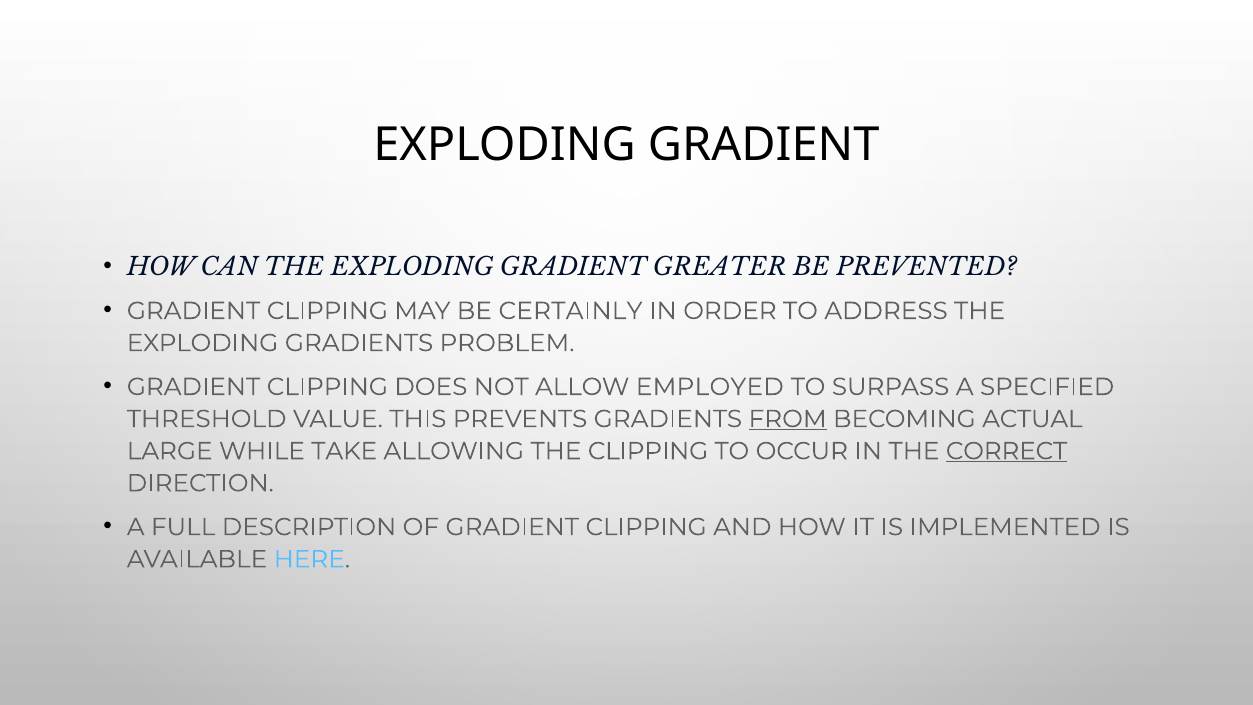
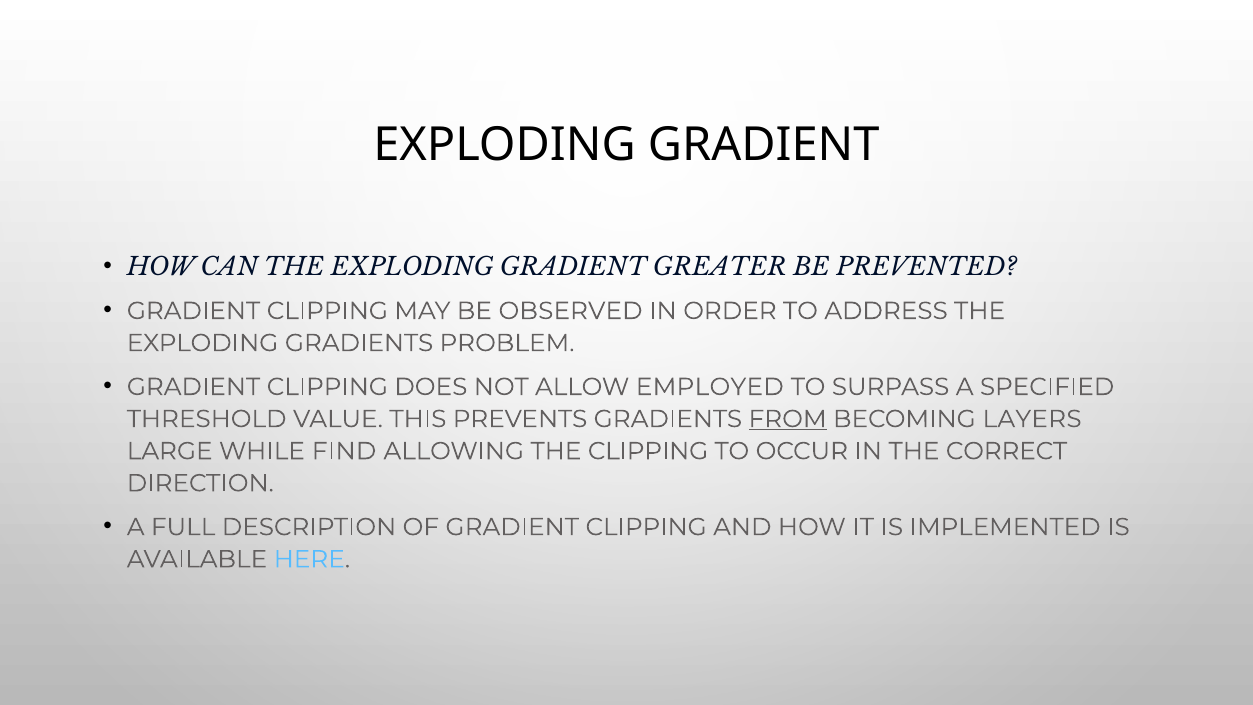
CERTAINLY: CERTAINLY -> OBSERVED (571, 311)
ACTUAL: ACTUAL -> LAYERS (1032, 419)
TAKE: TAKE -> FIND (344, 451)
CORRECT underline: present -> none (1006, 451)
